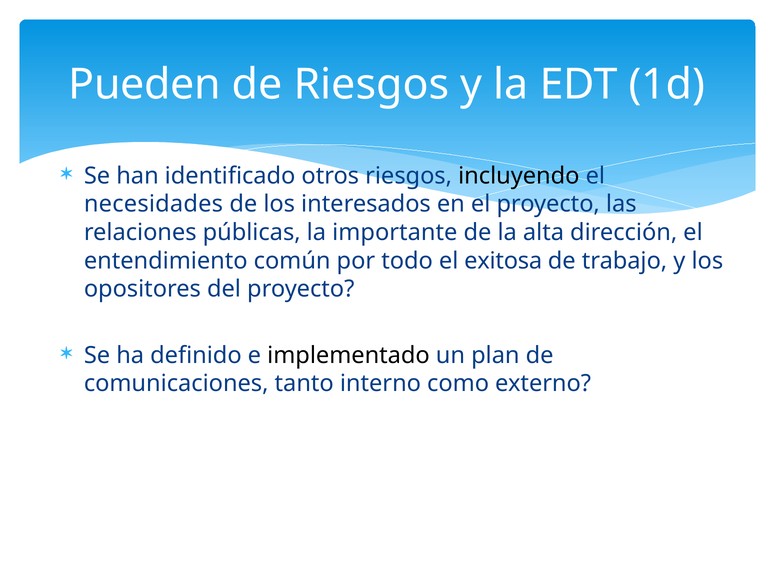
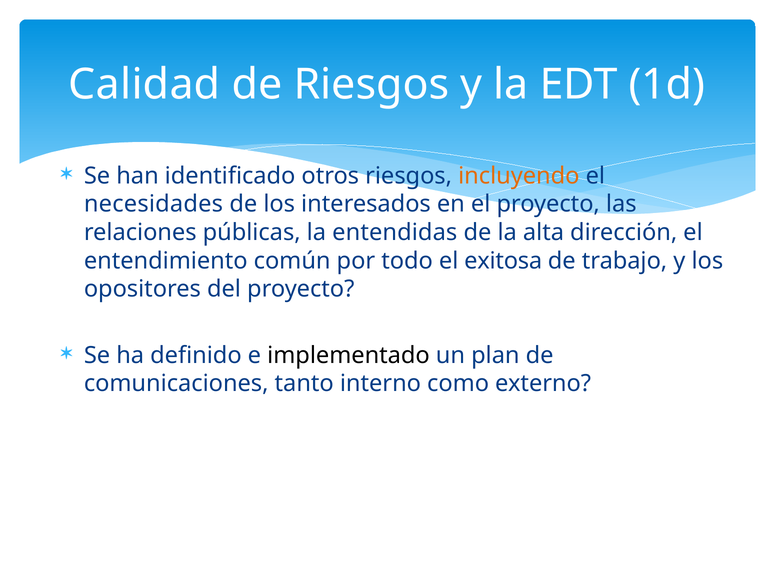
Pueden: Pueden -> Calidad (144, 85)
incluyendo colour: black -> orange (519, 176)
importante: importante -> entendidas (395, 233)
